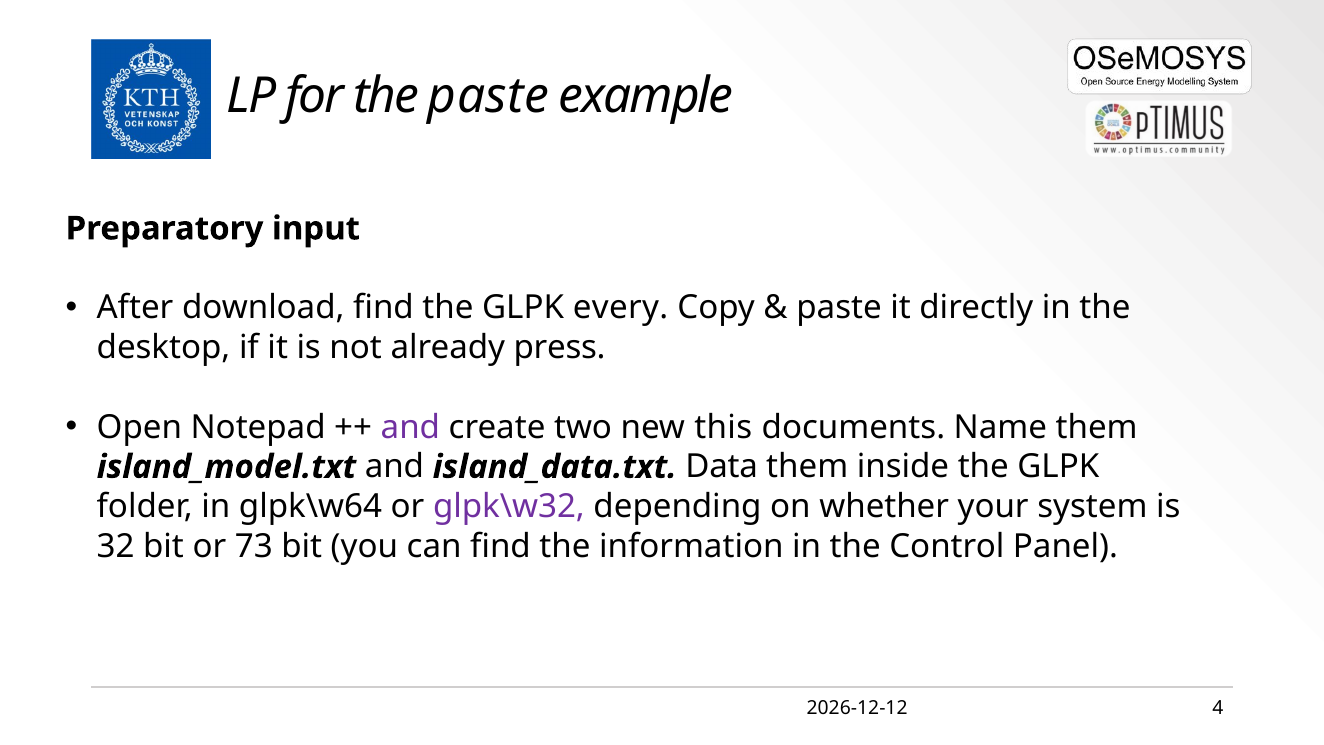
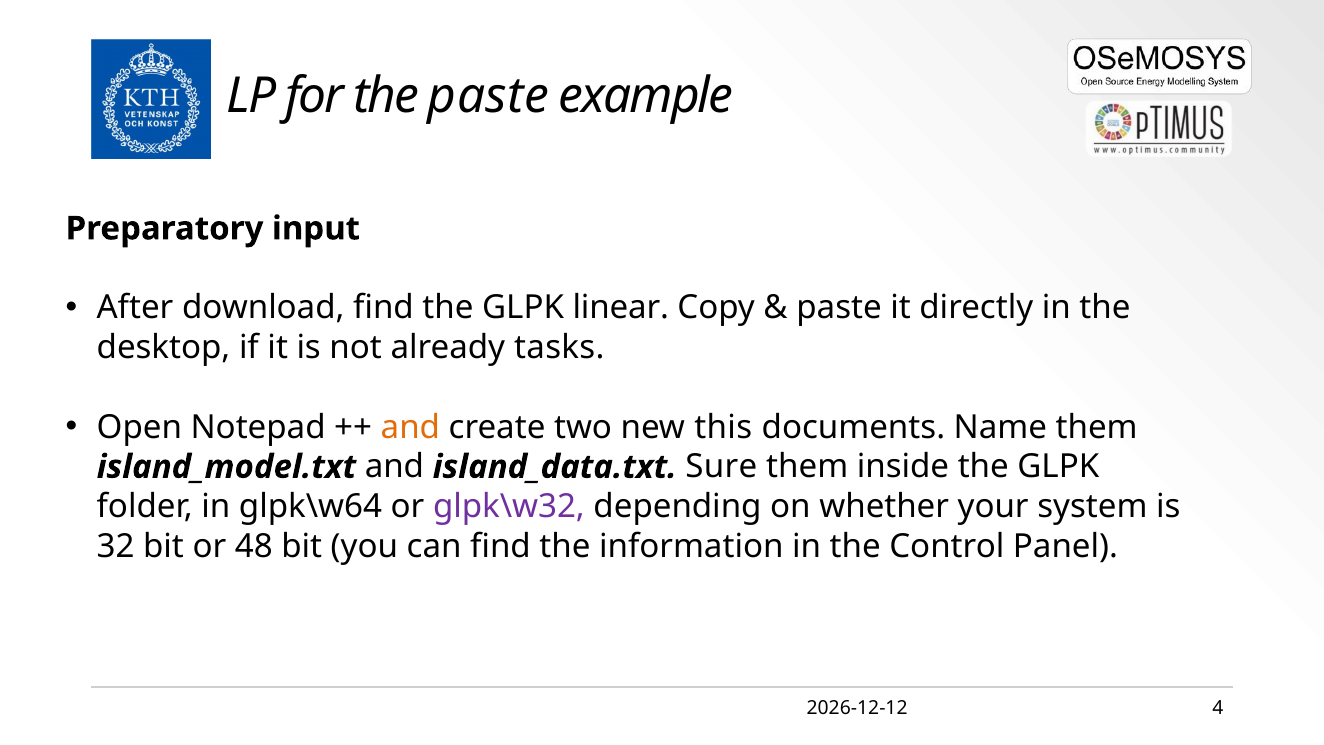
every: every -> linear (621, 308)
press: press -> tasks (559, 348)
and colour: purple -> orange (410, 427)
Data: Data -> Sure (721, 467)
73: 73 -> 48 (254, 546)
